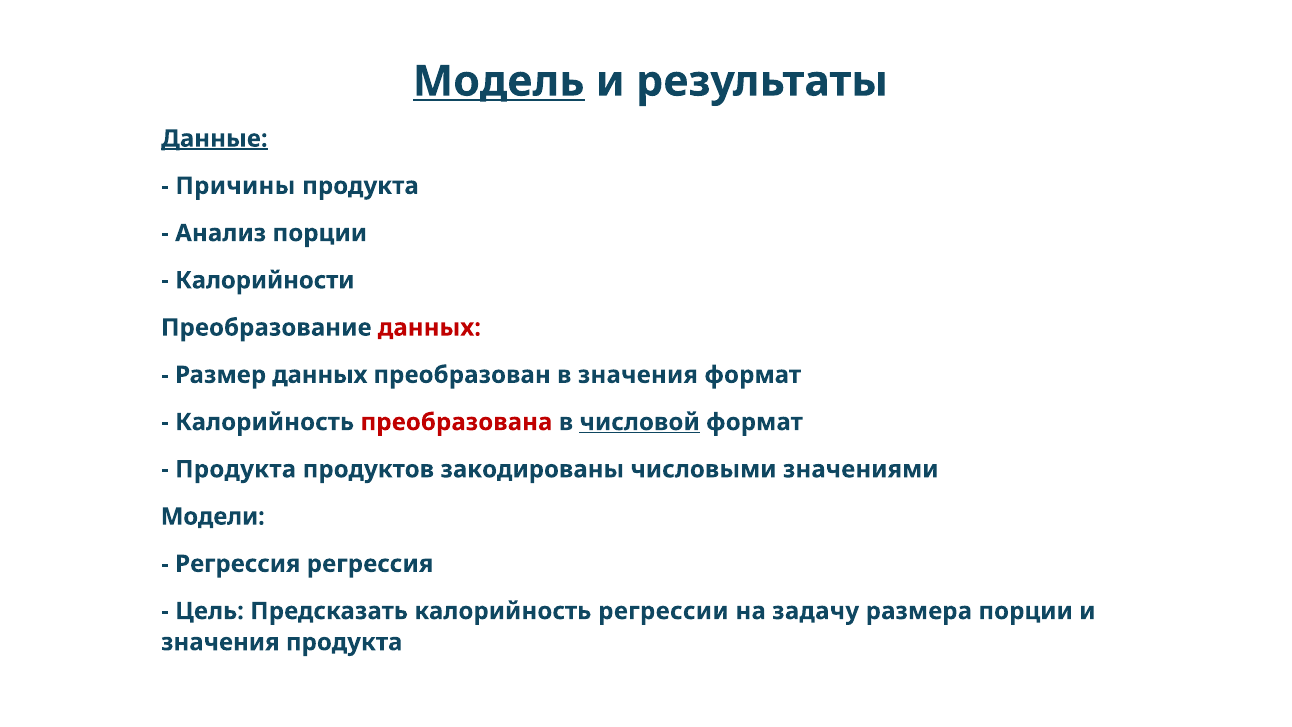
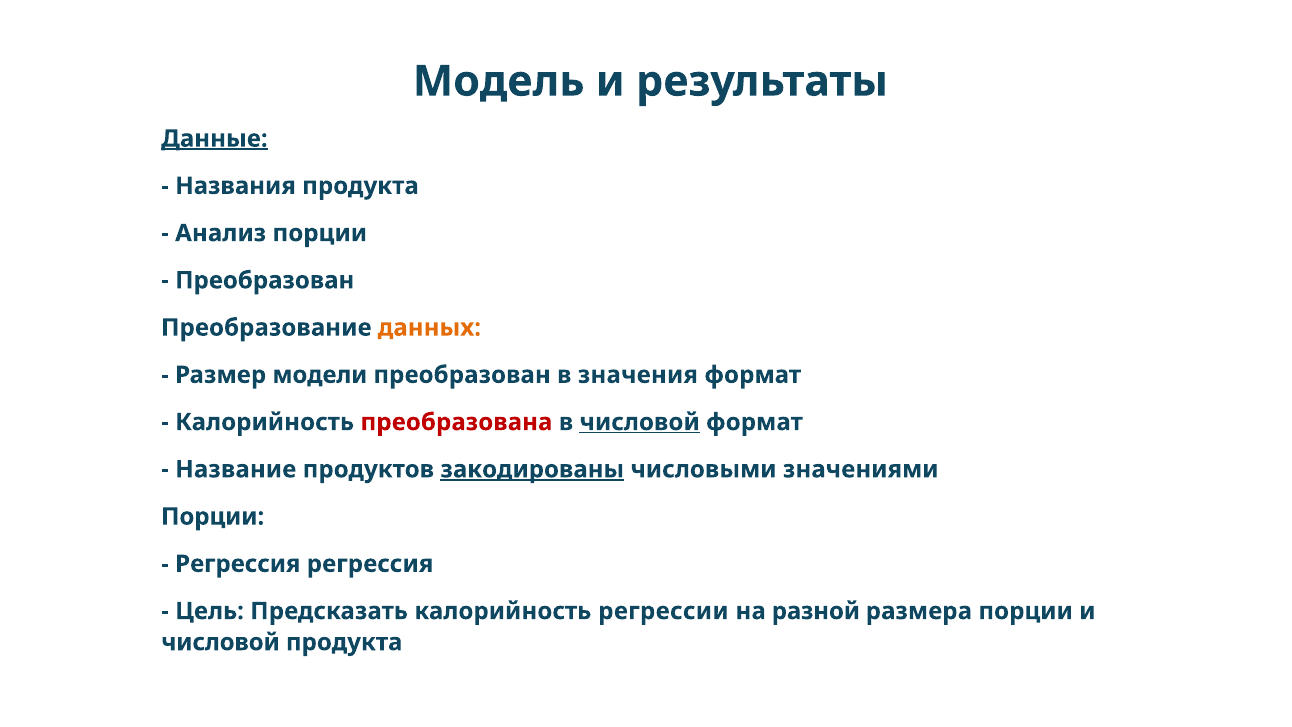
Модель underline: present -> none (499, 81)
Причины: Причины -> Названия (236, 186)
Калорийности: Калорийности -> Преобразован (265, 280)
данных colour: red -> orange (429, 328)
Размер данных: данных -> модели (320, 375)
Продукта: Продукта -> Название (236, 469)
закодированы underline: none -> present (532, 469)
Модели: Модели -> Порции (213, 516)
задачу: задачу -> разной (816, 611)
значения: значения -> числовой (220, 642)
